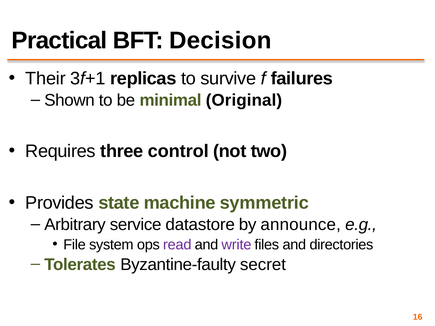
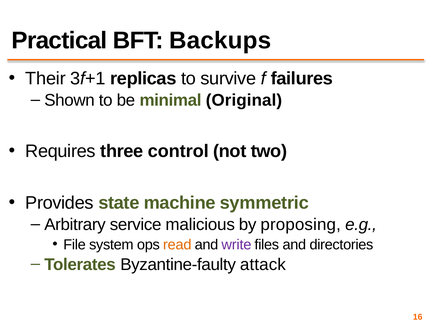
Decision: Decision -> Backups (220, 40)
datastore: datastore -> malicious (200, 225)
announce: announce -> proposing (301, 225)
read colour: purple -> orange (177, 245)
secret: secret -> attack (263, 265)
